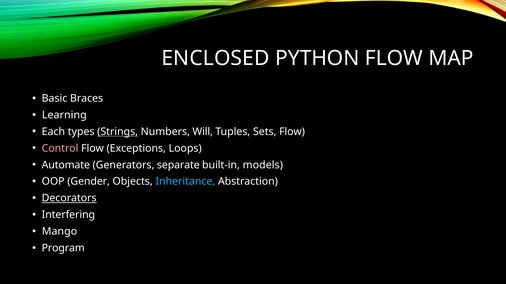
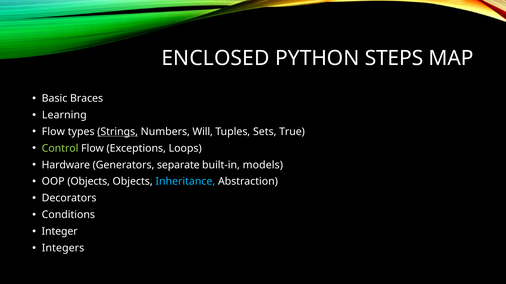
PYTHON FLOW: FLOW -> STEPS (394, 58)
Each: Each -> Flow (53, 132)
Sets Flow: Flow -> True (292, 132)
Control colour: pink -> light green (60, 149)
Automate: Automate -> Hardware (66, 165)
OOP Gender: Gender -> Objects (89, 182)
Decorators underline: present -> none (69, 199)
Interfering: Interfering -> Conditions (68, 215)
Mango: Mango -> Integer (60, 232)
Program: Program -> Integers (63, 249)
